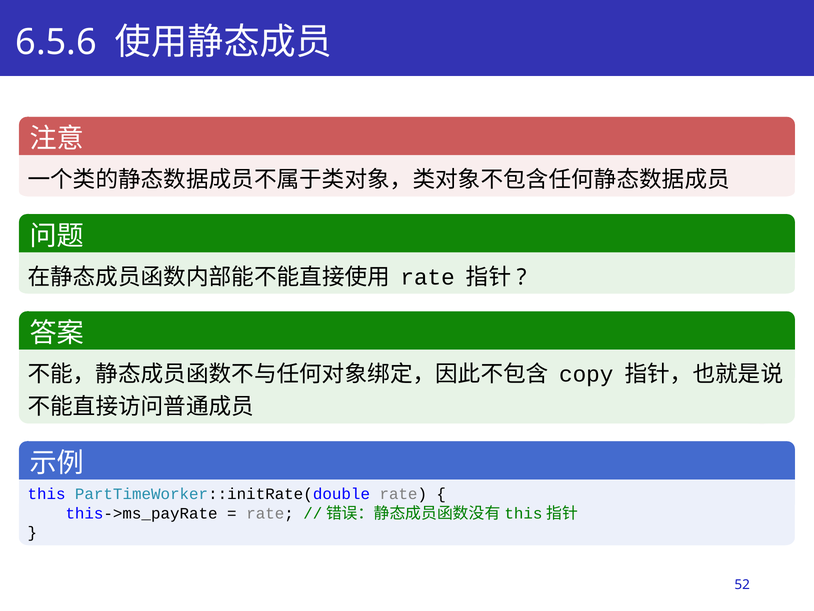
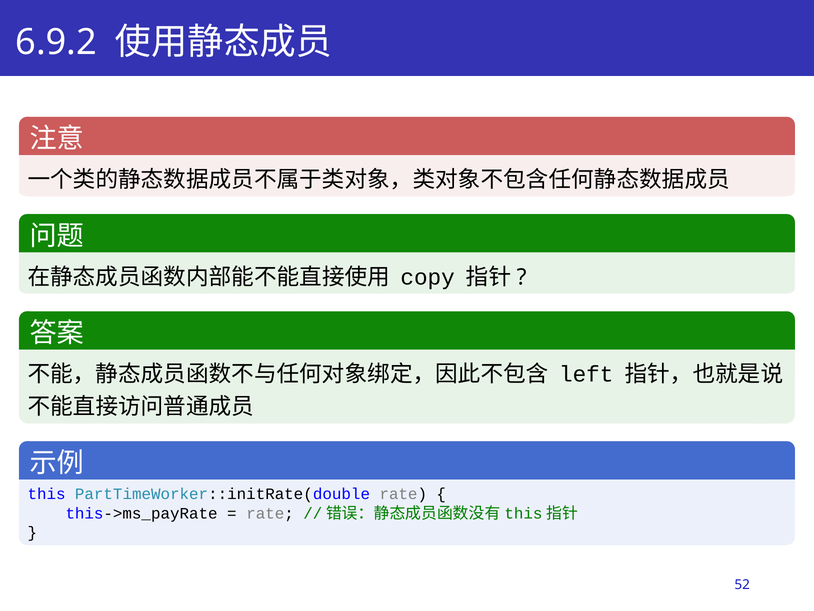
6.5.6: 6.5.6 -> 6.9.2 (56, 42)
rate: rate -> copy (428, 277)
copy: copy -> left (586, 374)
